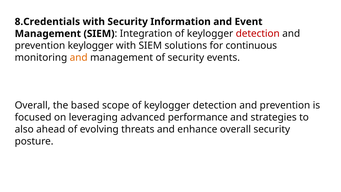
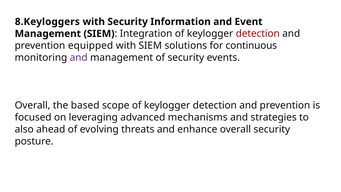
8.Credentials: 8.Credentials -> 8.Keyloggers (47, 22)
prevention keylogger: keylogger -> equipped (91, 46)
and colour: orange -> purple (79, 58)
performance: performance -> mechanisms (198, 117)
